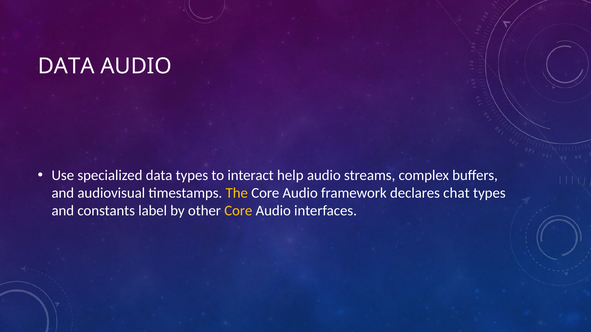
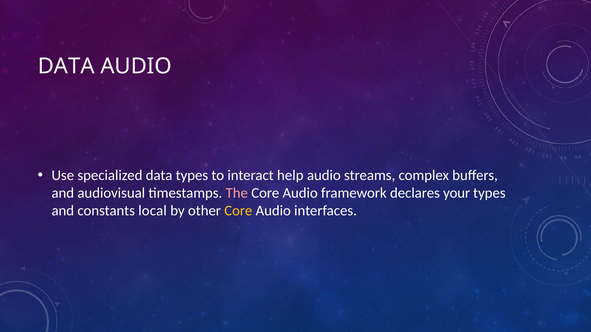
The colour: yellow -> pink (237, 193)
chat: chat -> your (457, 193)
label: label -> local (153, 211)
